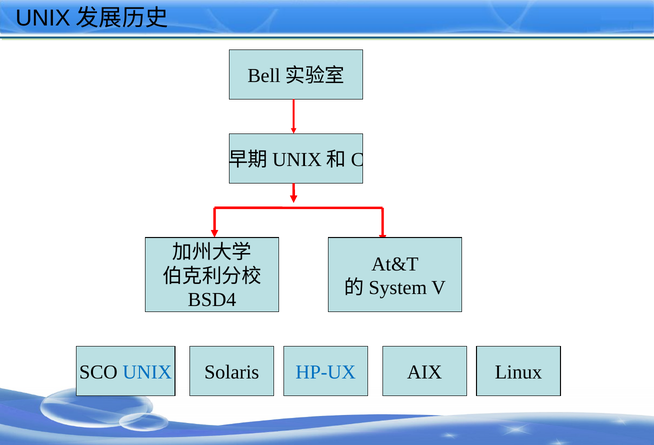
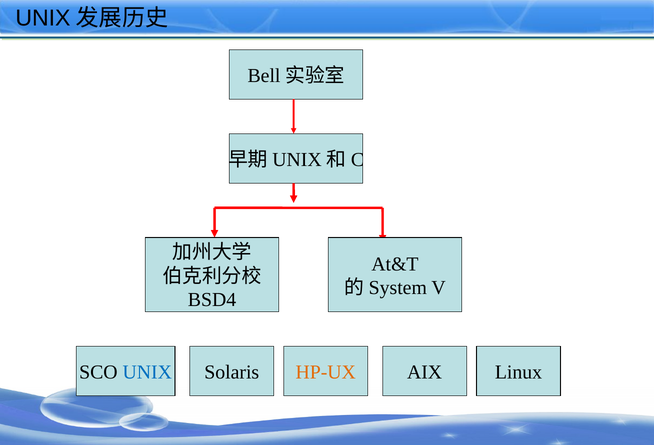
HP-UX colour: blue -> orange (326, 372)
